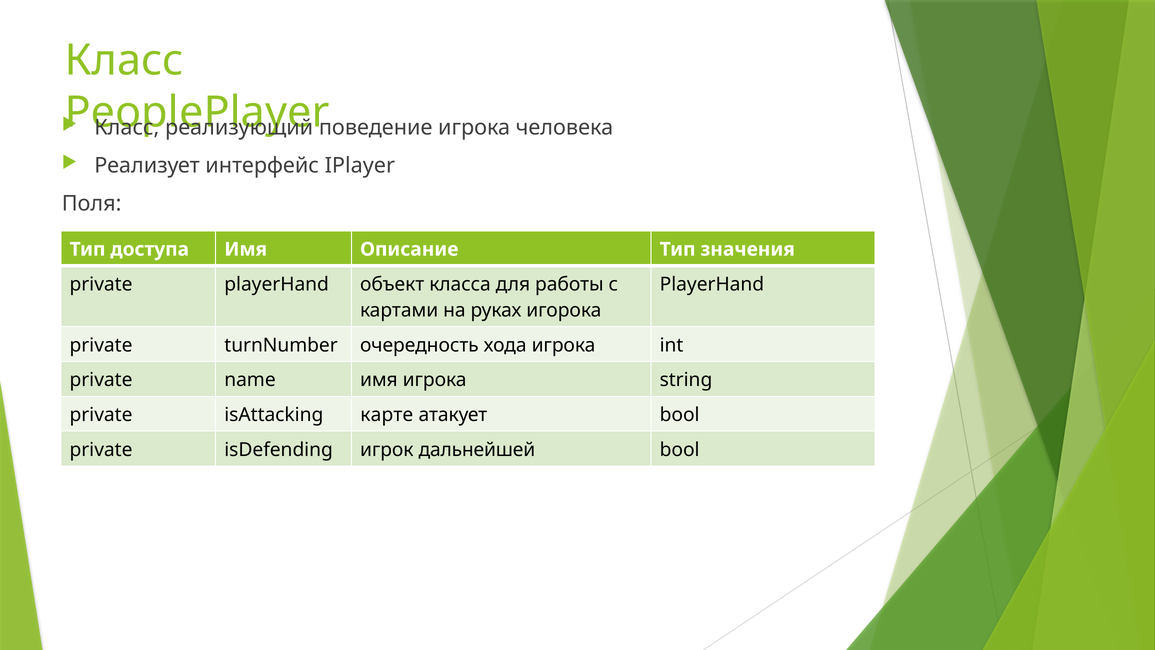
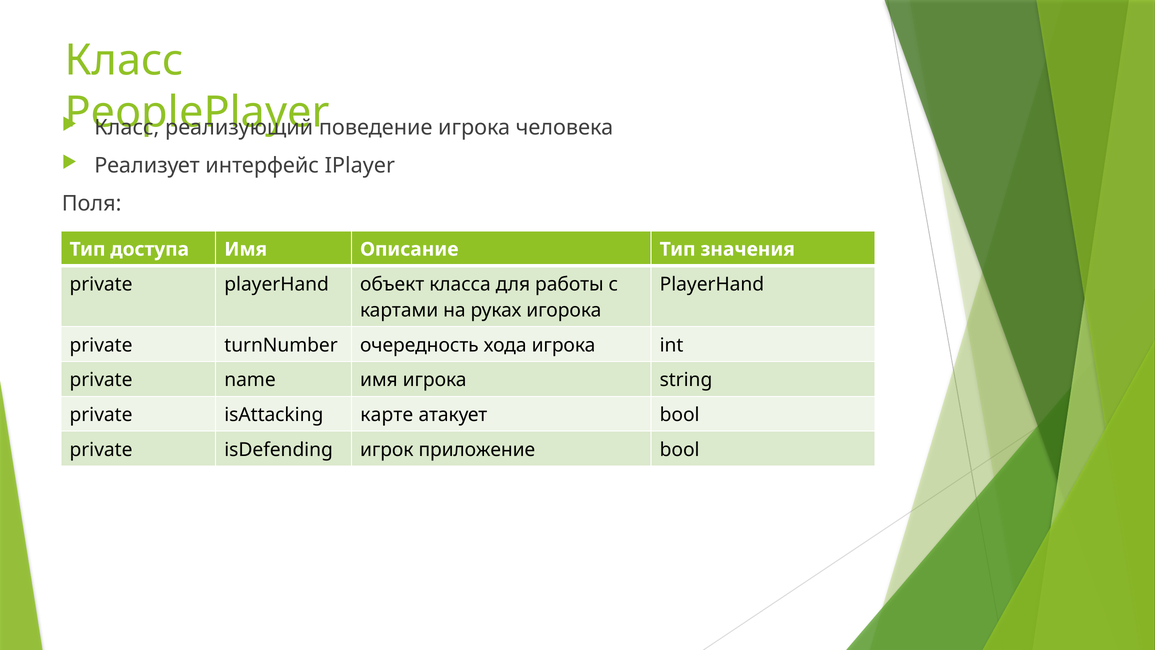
дальнейшей: дальнейшей -> приложение (477, 449)
